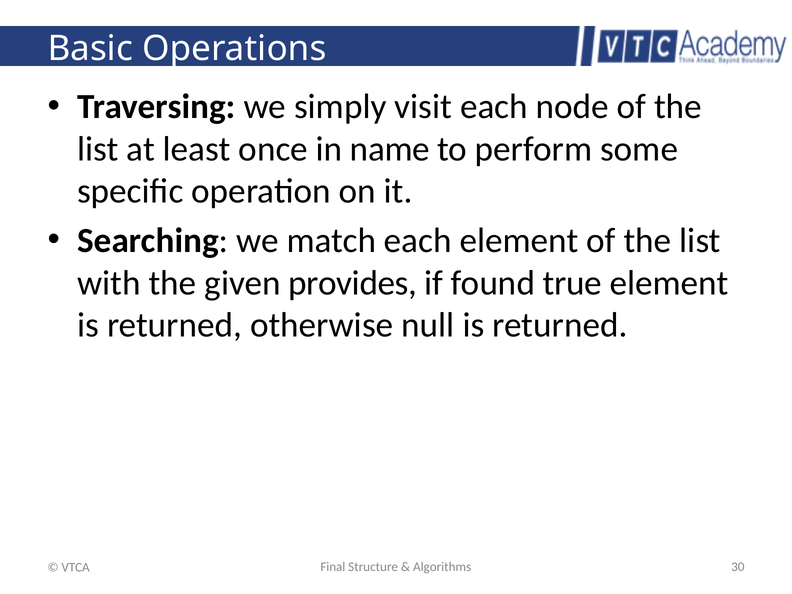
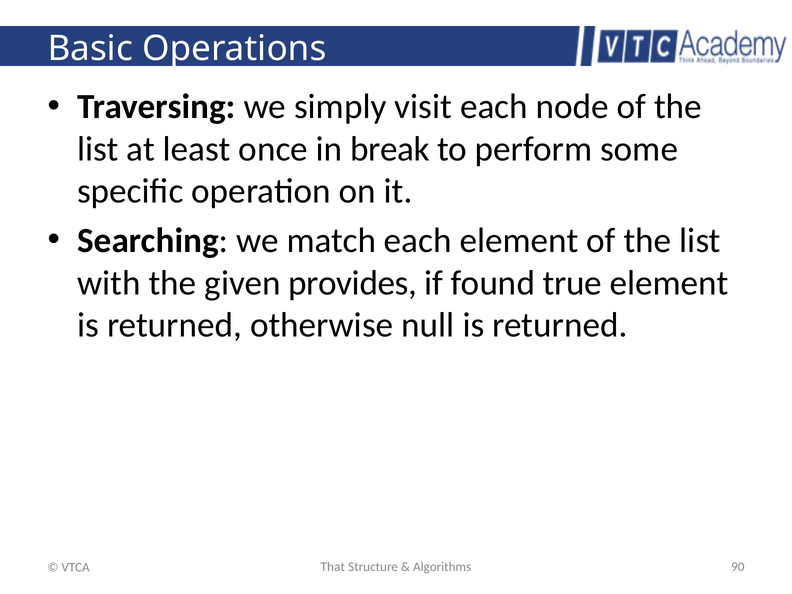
name: name -> break (390, 149)
Final: Final -> That (333, 567)
30: 30 -> 90 (738, 567)
